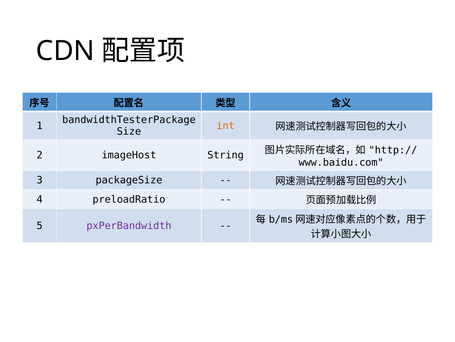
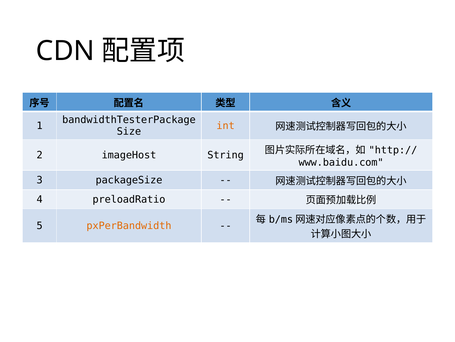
pxPerBandwidth colour: purple -> orange (129, 225)
